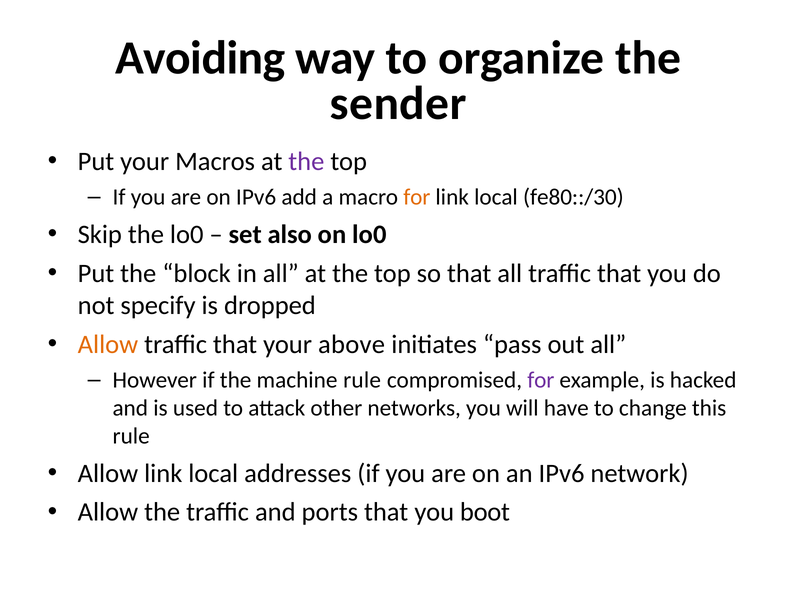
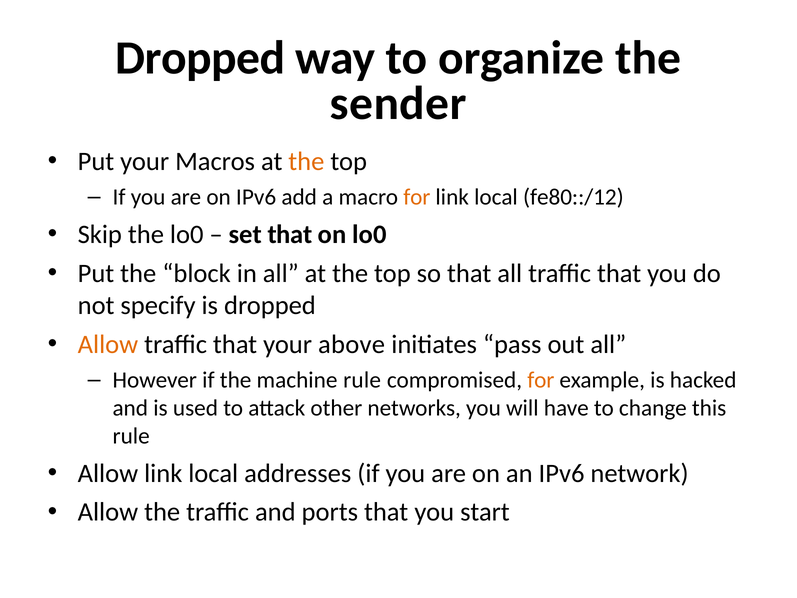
Avoiding: Avoiding -> Dropped (200, 58)
the colour: purple -> orange (306, 161)
fe80::/30: fe80::/30 -> fe80::/12 (573, 197)
set also: also -> that (290, 234)
for colour: purple -> orange (541, 380)
boot: boot -> start (485, 512)
